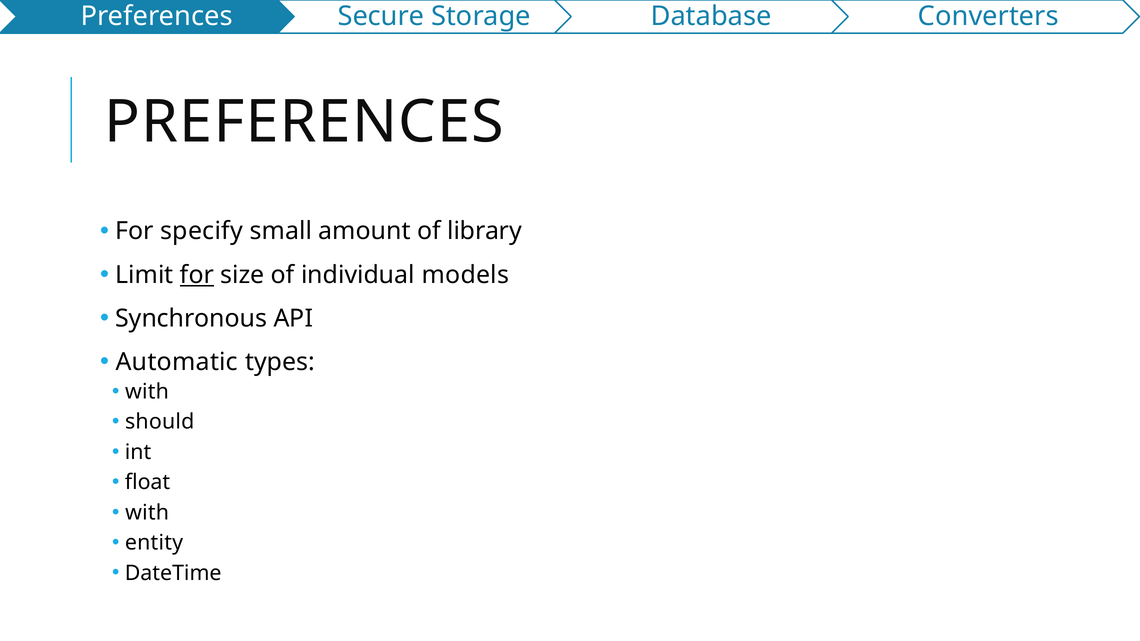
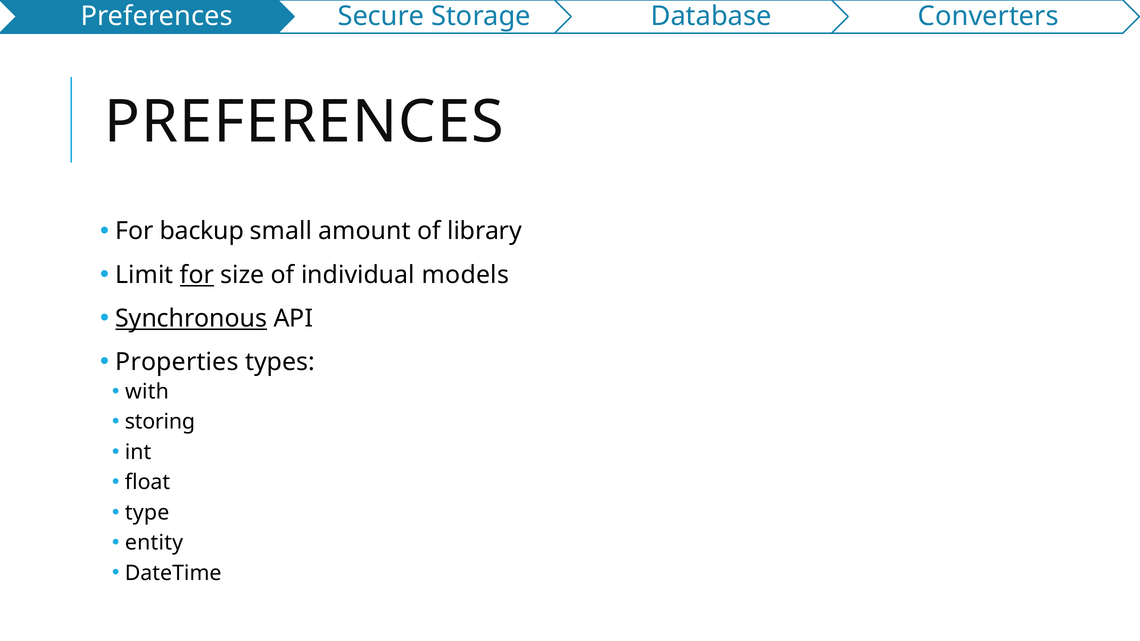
specify: specify -> backup (202, 231)
Synchronous underline: none -> present (191, 318)
Automatic: Automatic -> Properties (177, 362)
should: should -> storing (160, 422)
with: with -> type (147, 513)
